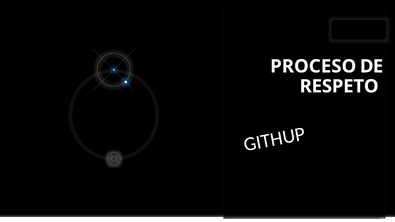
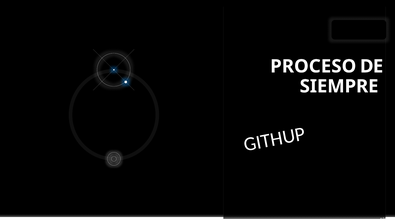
RESPETO: RESPETO -> SIEMPRE (339, 86)
